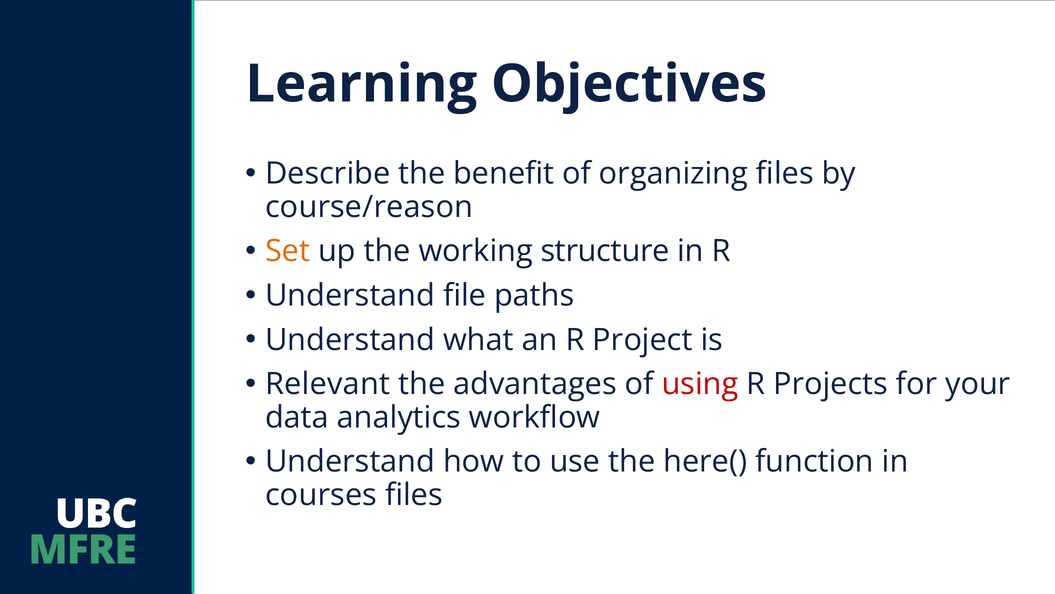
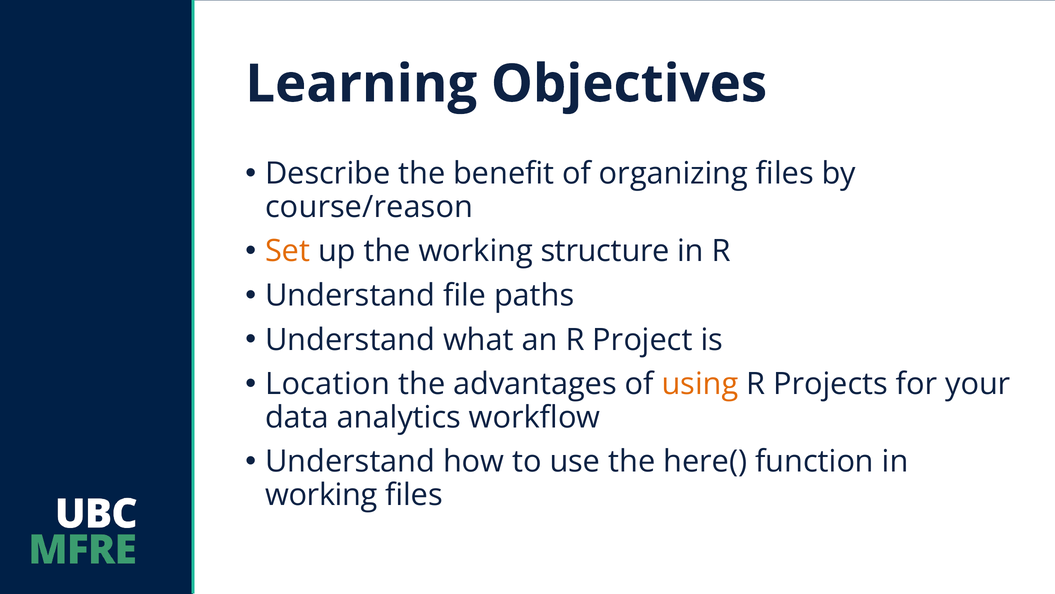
Relevant: Relevant -> Location (328, 384)
using colour: red -> orange (700, 384)
courses: courses -> working (321, 494)
